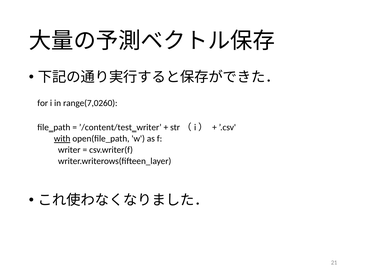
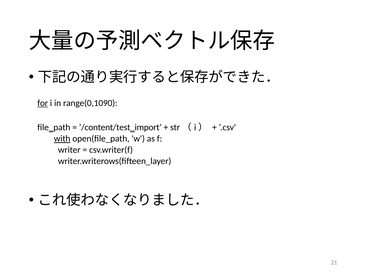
for underline: none -> present (43, 103)
range(7,0260: range(7,0260 -> range(0,1090 (90, 103)
’/content/test‗writer: ’/content/test‗writer -> ’/content/test‗import (120, 127)
